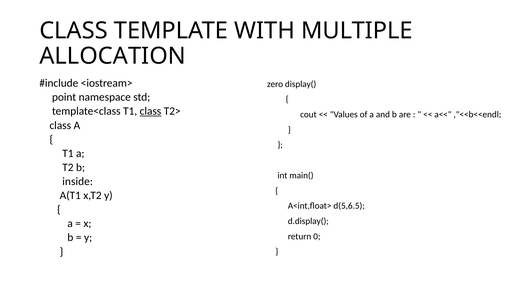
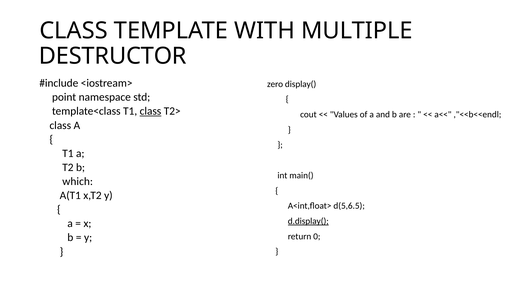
ALLOCATION: ALLOCATION -> DESTRUCTOR (113, 56)
inside: inside -> which (78, 182)
d.display( underline: none -> present (308, 221)
